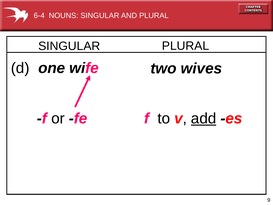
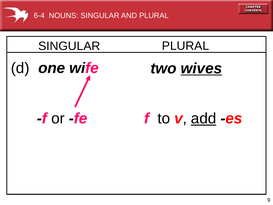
wives underline: none -> present (201, 68)
